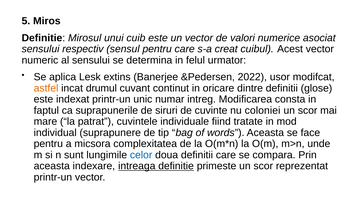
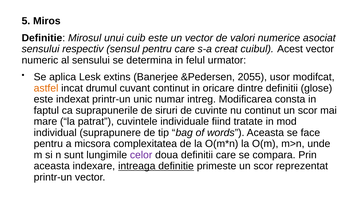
2022: 2022 -> 2055 (252, 77)
nu coloniei: coloniei -> continut (263, 111)
celor colour: blue -> purple (141, 155)
